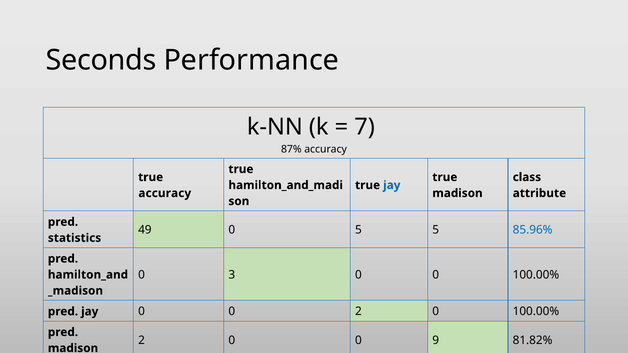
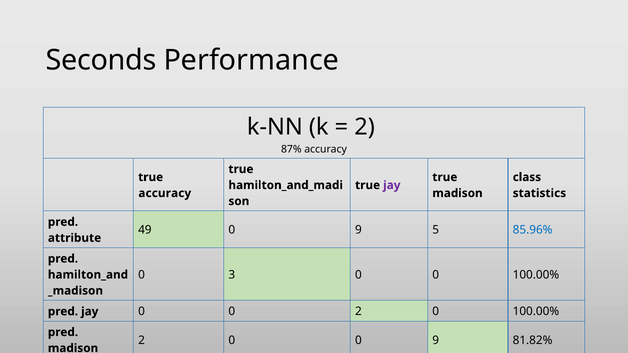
7: 7 -> 2 (365, 127)
jay colour: blue -> purple (392, 185)
attribute: attribute -> statistics (539, 193)
49 0 5: 5 -> 9 (358, 230)
statistics: statistics -> attribute (75, 238)
